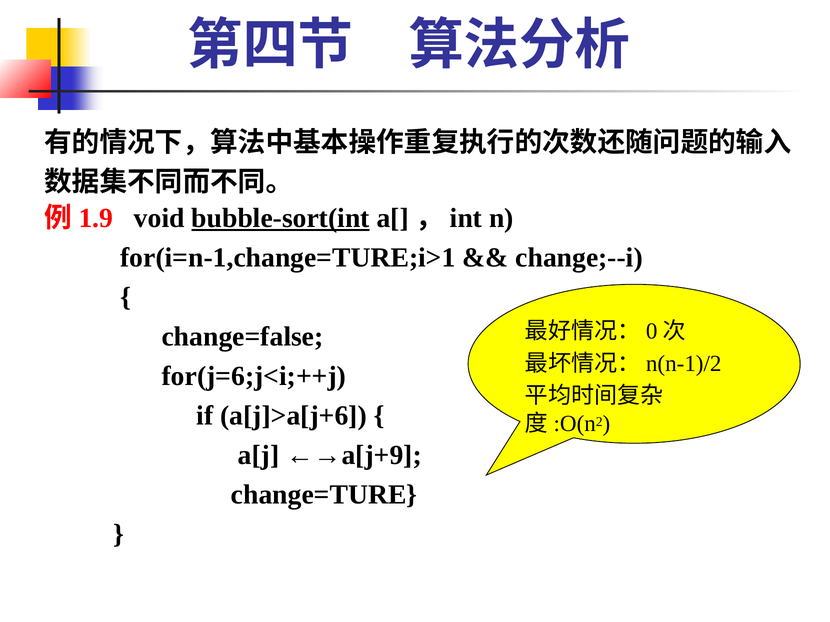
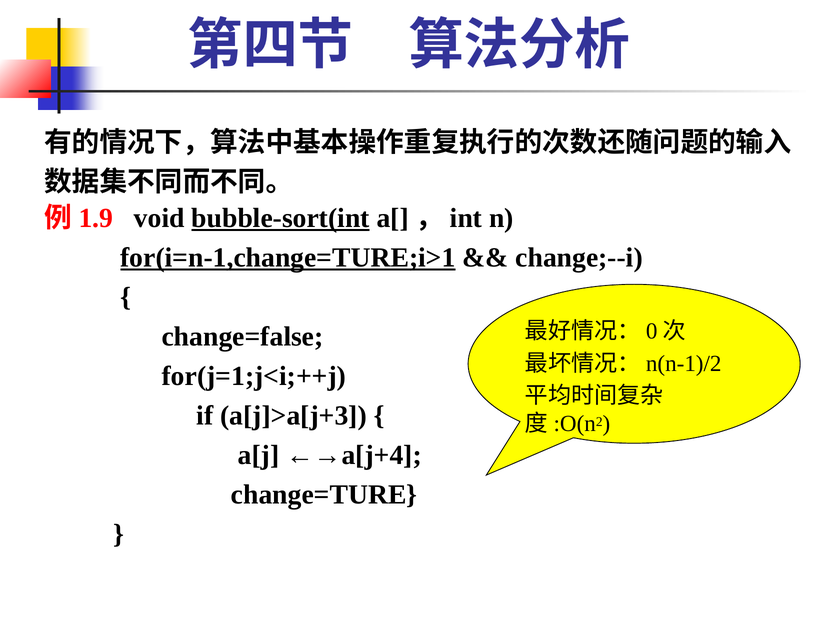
for(i=n-1,change=TURE;i>1 underline: none -> present (288, 258)
for(j=6;j<i;++j: for(j=6;j<i;++j -> for(j=1;j<i;++j (254, 376)
a[j]>a[j+6: a[j]>a[j+6 -> a[j]>a[j+3 (293, 416)
←→a[j+9: ←→a[j+9 -> ←→a[j+4 (354, 456)
